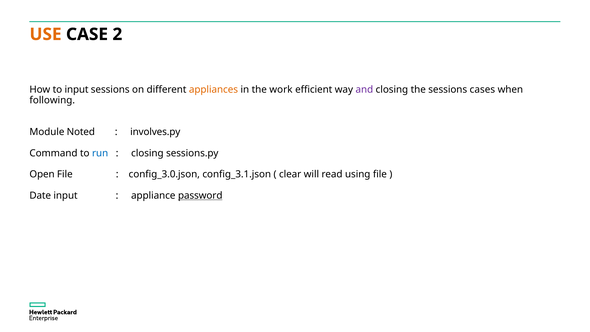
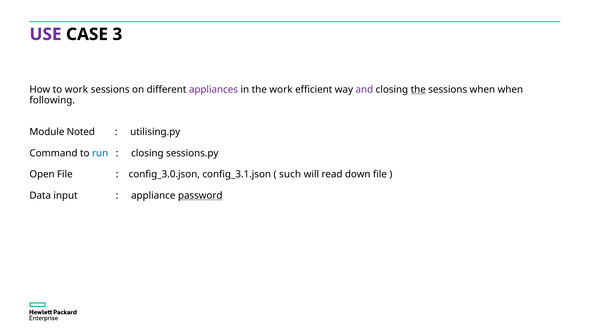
USE colour: orange -> purple (46, 34)
2: 2 -> 3 (117, 34)
to input: input -> work (76, 90)
appliances colour: orange -> purple (213, 90)
the underline: none -> present (418, 90)
sessions cases: cases -> when (482, 90)
involves.py: involves.py -> utilising.py (155, 132)
clear: clear -> such (290, 174)
using: using -> down (358, 174)
Date: Date -> Data (40, 195)
